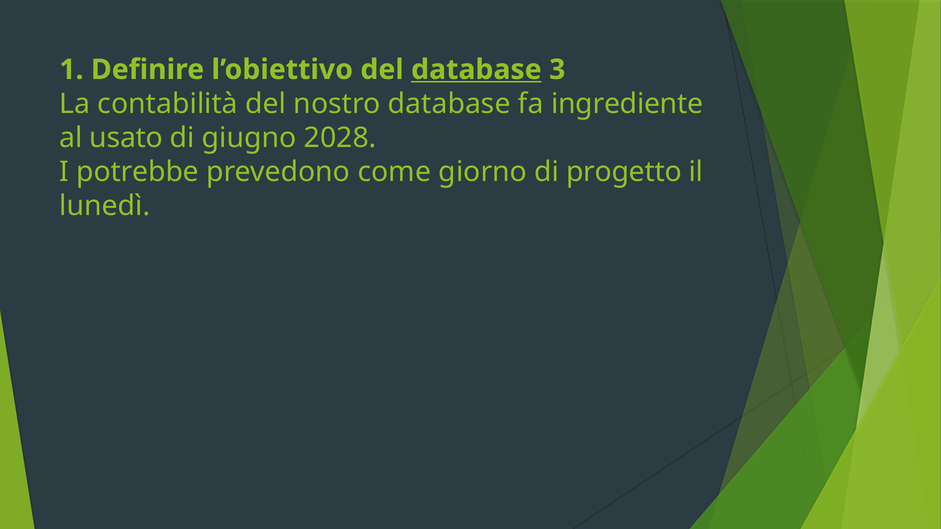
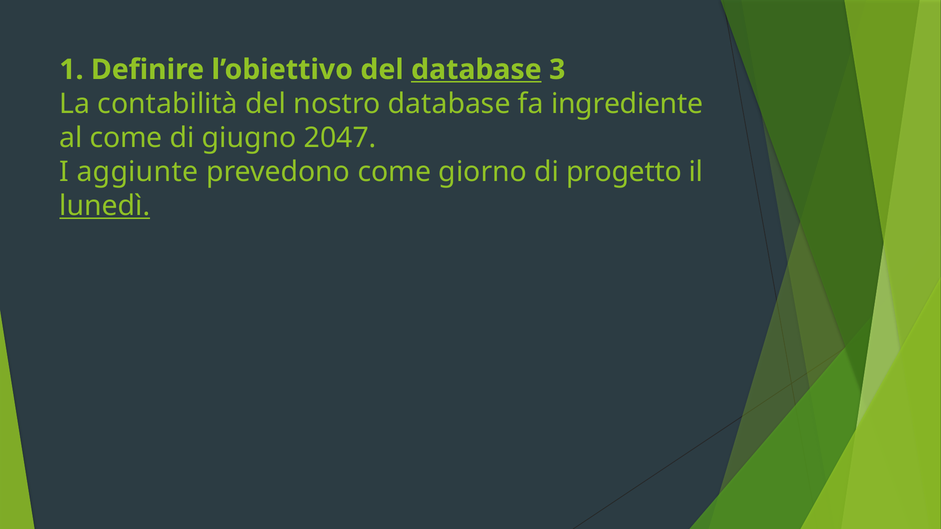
al usato: usato -> come (126, 138)
2028: 2028 -> 2047 (340, 138)
potrebbe: potrebbe -> aggiunte (137, 172)
lunedì underline: none -> present (105, 206)
